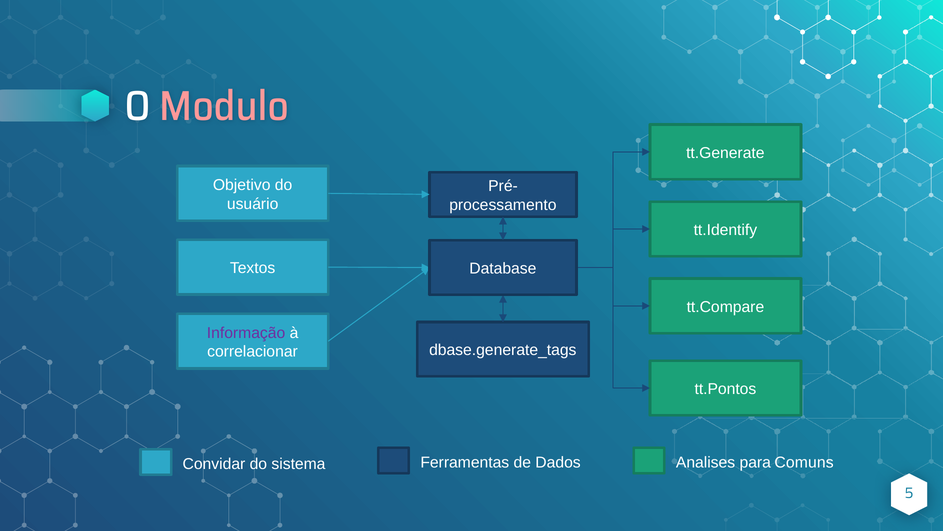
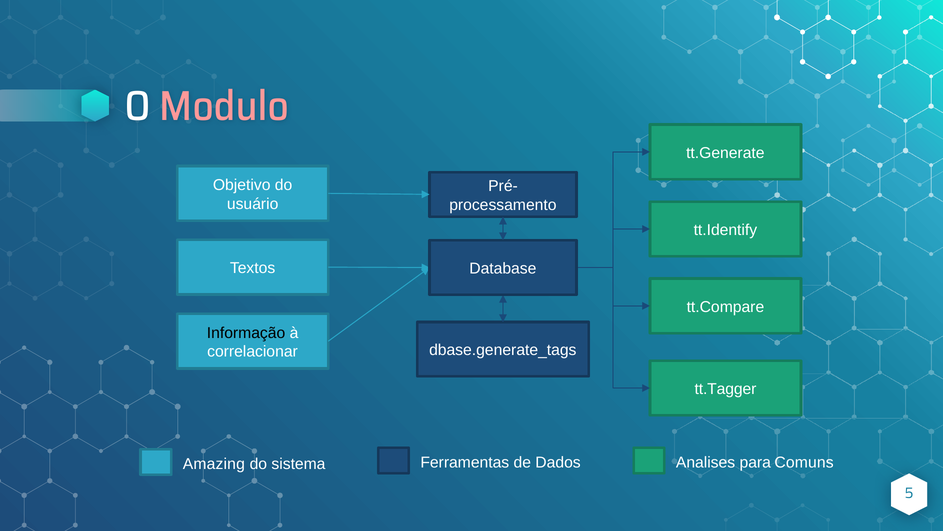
Informação colour: purple -> black (246, 333)
tt.Pontos: tt.Pontos -> tt.Tagger (725, 389)
Convidar: Convidar -> Amazing (214, 463)
